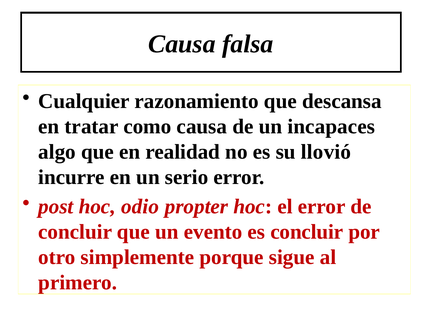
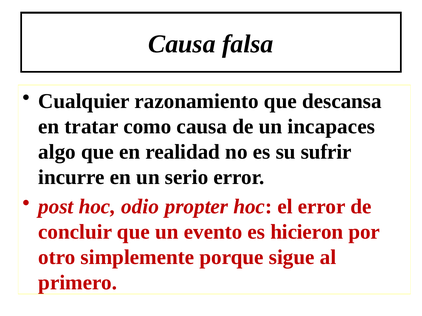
llovió: llovió -> sufrir (326, 152)
es concluir: concluir -> hicieron (307, 232)
